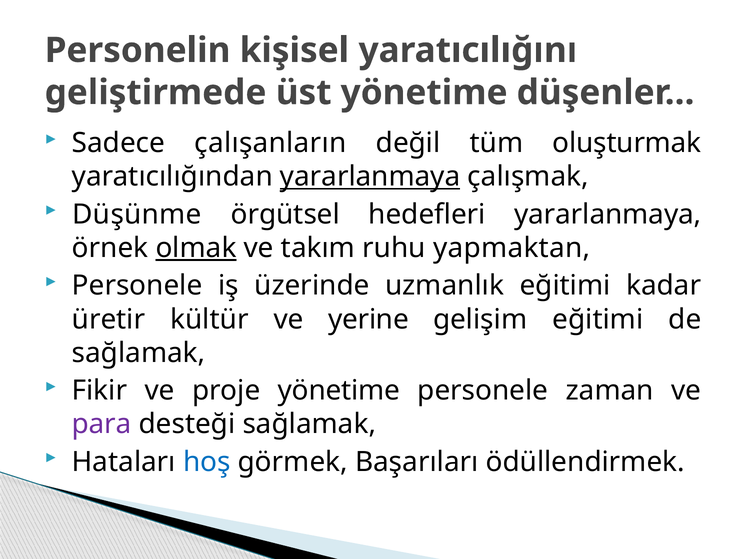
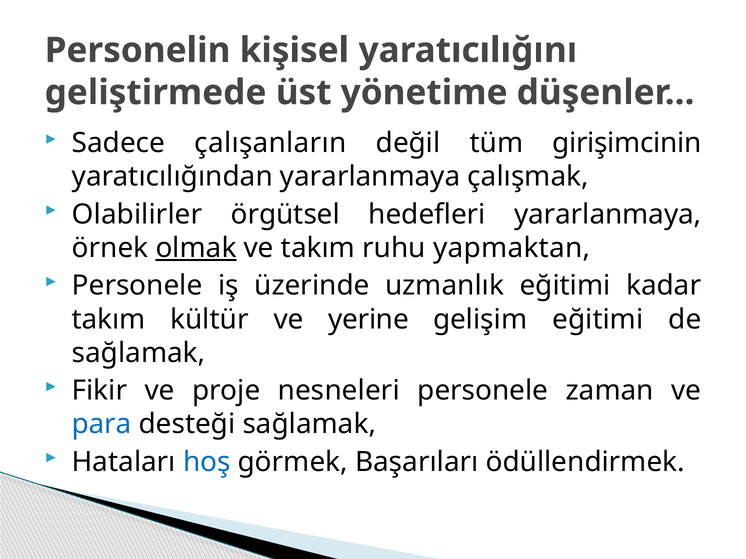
oluşturmak: oluşturmak -> girişimcinin (627, 143)
yararlanmaya underline: present -> none (370, 177)
Düşünme: Düşünme -> Olabilirler (137, 215)
üretir: üretir -> takım (109, 320)
proje yönetime: yönetime -> nesneleri (339, 391)
para colour: purple -> blue (102, 425)
